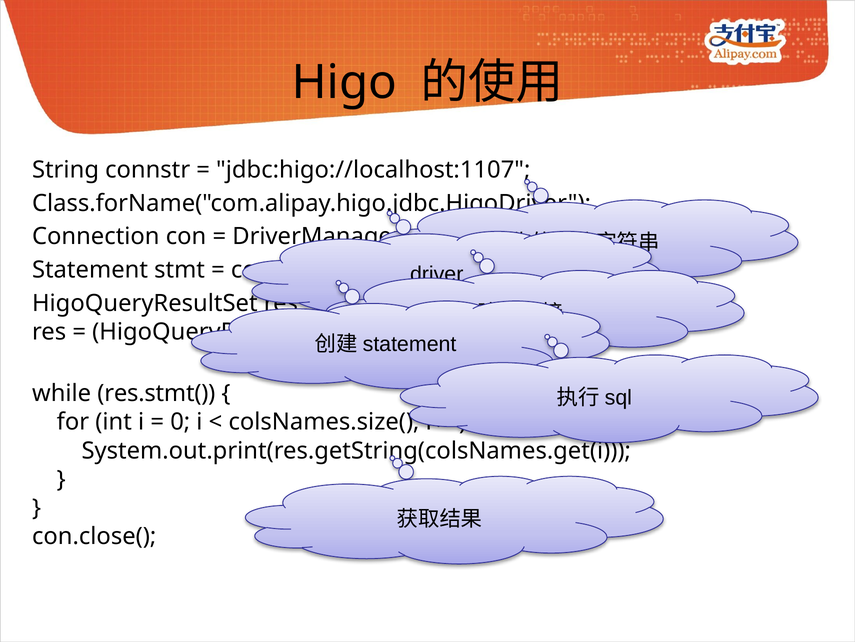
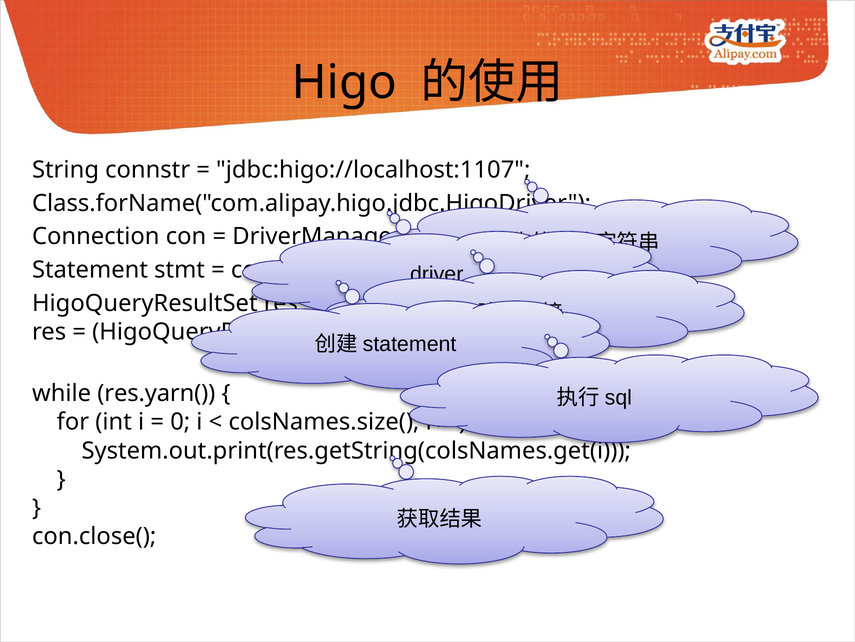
res.stmt(: res.stmt( -> res.yarn( (156, 393)
